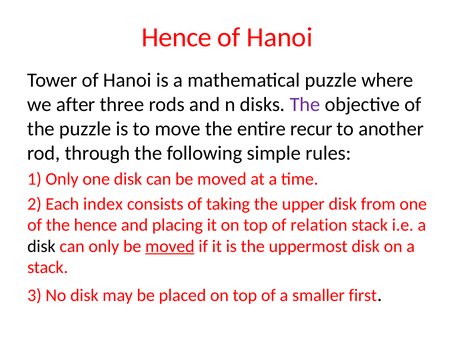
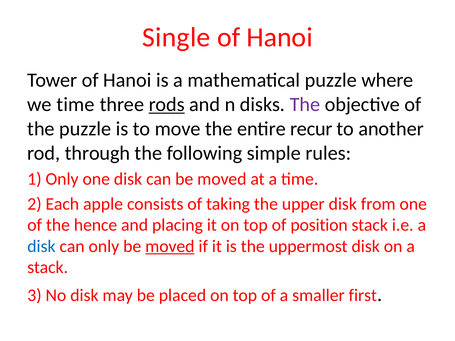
Hence: Hence -> Single (176, 37)
we after: after -> time (76, 105)
rods underline: none -> present (167, 105)
index: index -> apple (103, 204)
relation: relation -> position (319, 225)
disk colour: black -> blue (41, 246)
